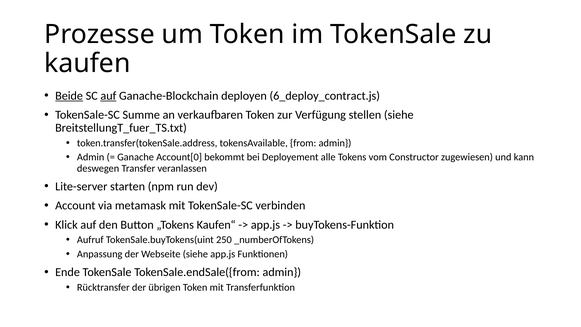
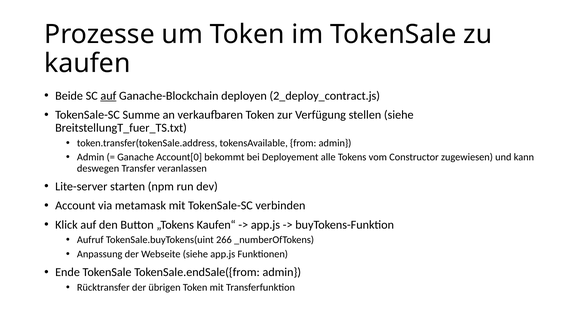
Beide underline: present -> none (69, 96)
6_deploy_contract.js: 6_deploy_contract.js -> 2_deploy_contract.js (325, 96)
250: 250 -> 266 (224, 240)
